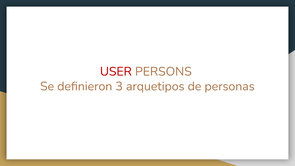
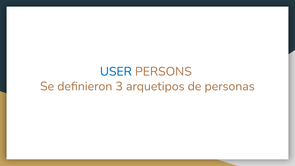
USER colour: red -> blue (116, 71)
